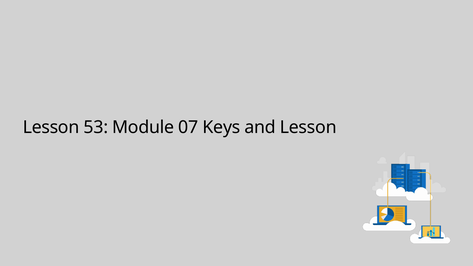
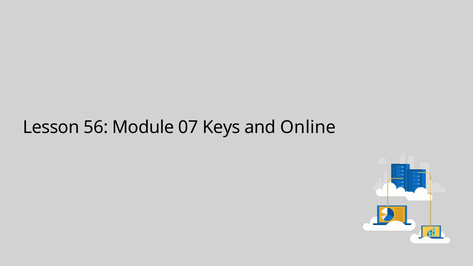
53: 53 -> 56 (96, 127)
and Lesson: Lesson -> Online (308, 127)
